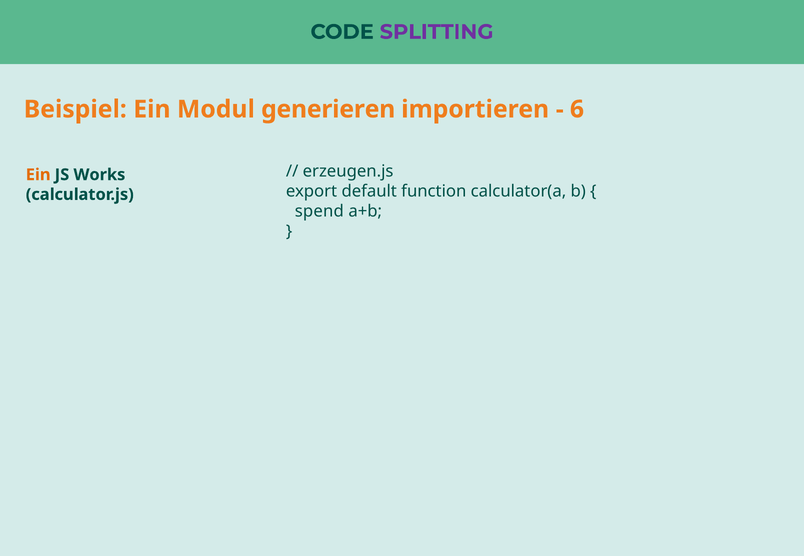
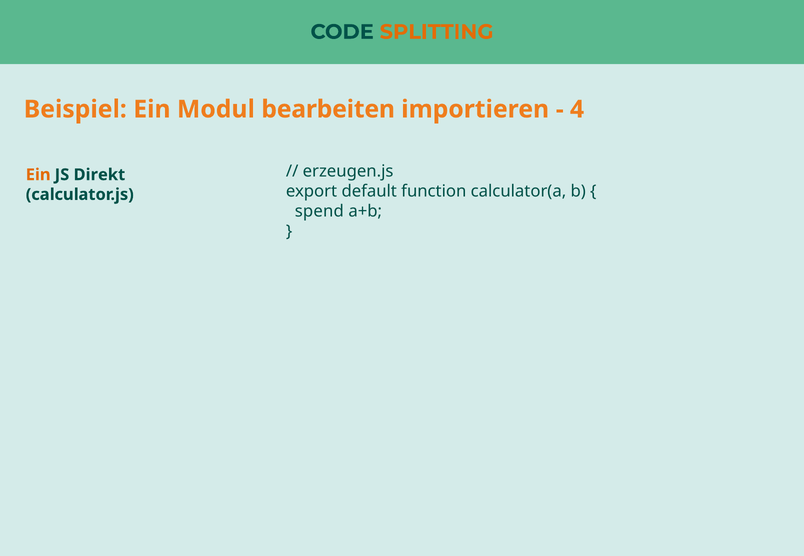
SPLITTING colour: purple -> orange (437, 32)
generieren: generieren -> bearbeiten (328, 109)
6: 6 -> 4 (577, 109)
Works: Works -> Direkt (99, 175)
